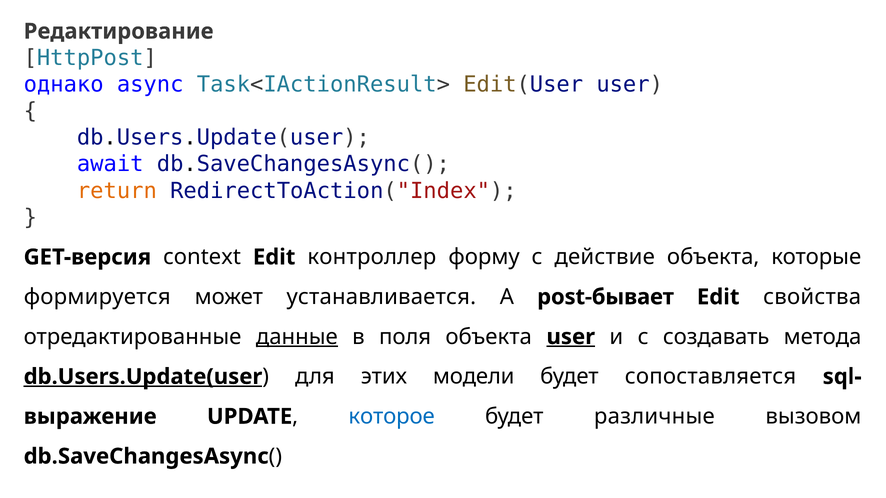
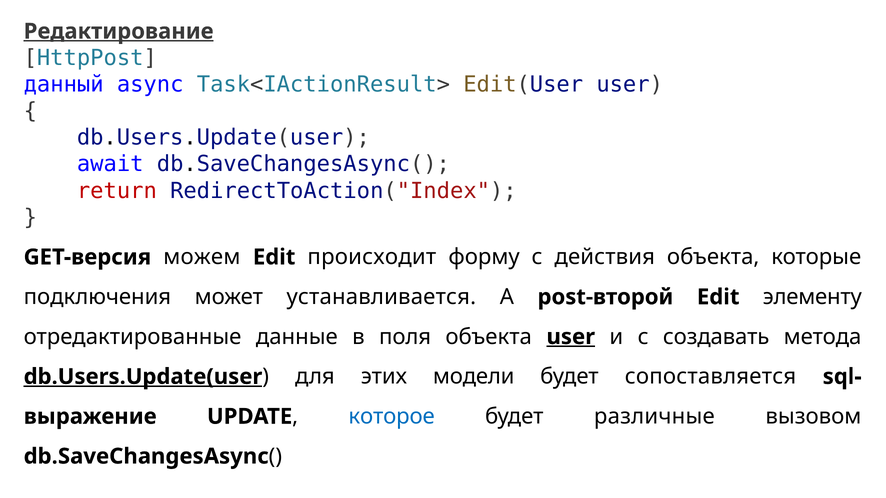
Редактирование underline: none -> present (119, 31)
однако: однако -> данный (64, 85)
return colour: orange -> red (117, 191)
context: context -> можем (202, 257)
контроллер: контроллер -> происходит (372, 257)
действие: действие -> действия (605, 257)
формируется: формируется -> подключения (97, 297)
post-бывает: post-бывает -> post-второй (605, 297)
свойства: свойства -> элементу (812, 297)
данные underline: present -> none (297, 337)
